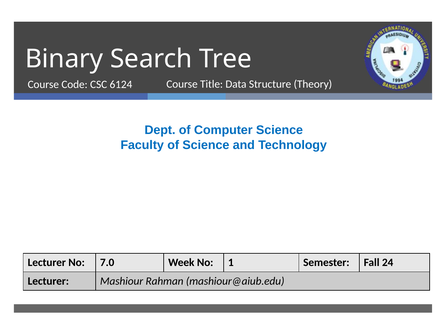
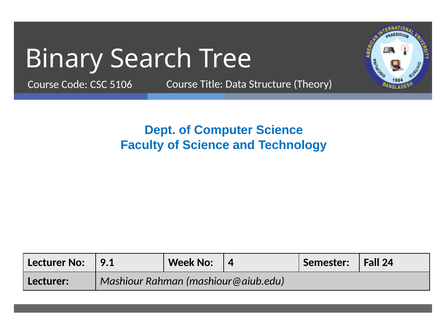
6124: 6124 -> 5106 (121, 84)
7.0: 7.0 -> 9.1 (107, 262)
1: 1 -> 4 (231, 262)
